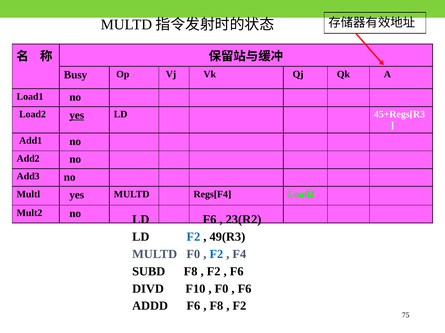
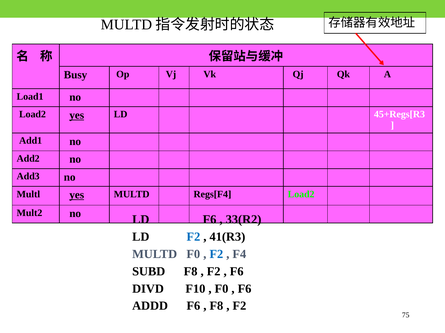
yes underline: none -> present (77, 195)
23(R2: 23(R2 -> 33(R2 (244, 220)
49(R3: 49(R3 -> 41(R3 (227, 237)
